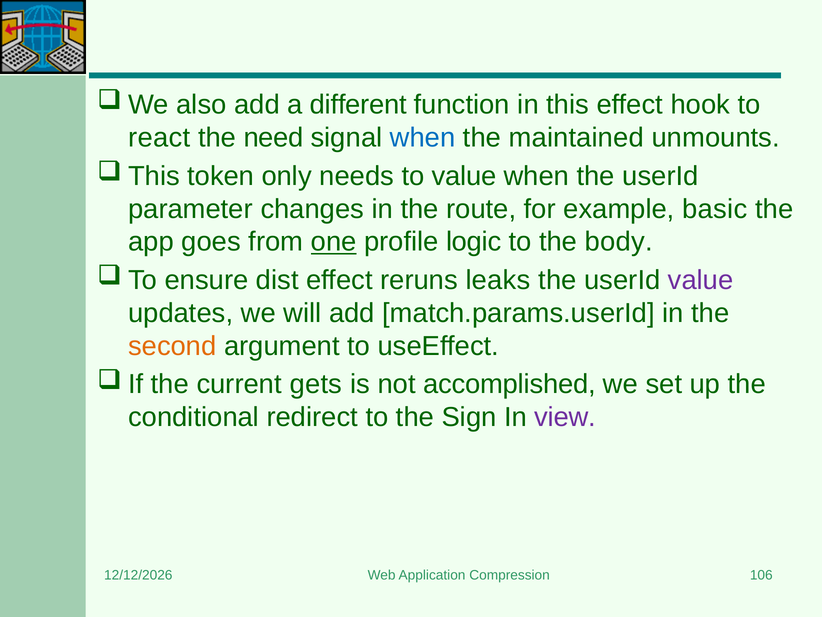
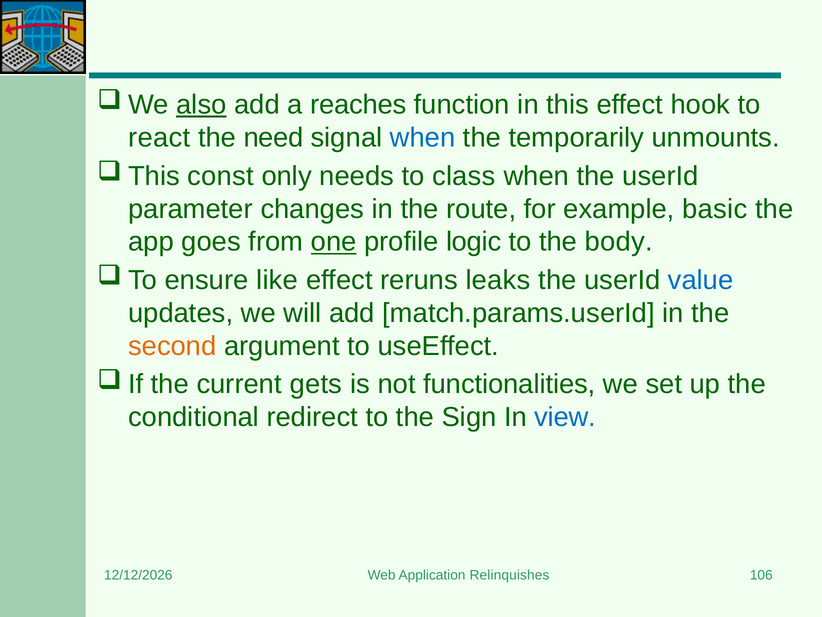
also underline: none -> present (201, 105)
different: different -> reaches (358, 105)
maintained: maintained -> temporarily (576, 138)
token: token -> const (221, 176)
to value: value -> class (464, 176)
dist: dist -> like (277, 280)
value colour: purple -> blue (701, 280)
accomplished: accomplished -> functionalities (509, 384)
view colour: purple -> blue (565, 417)
Compression: Compression -> Relinquishes (509, 575)
